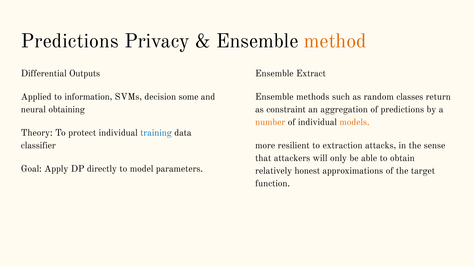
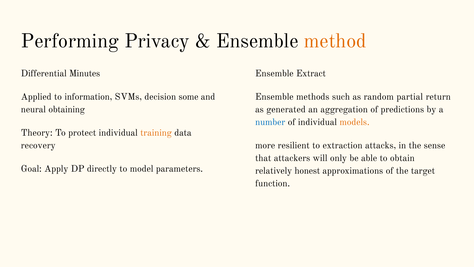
Predictions: Predictions -> Performing (70, 41)
Outputs: Outputs -> Minutes (85, 73)
classes: classes -> partial (410, 97)
constraint: constraint -> generated (286, 109)
number colour: orange -> blue (270, 122)
training colour: blue -> orange (156, 132)
classifier: classifier -> recovery (38, 145)
